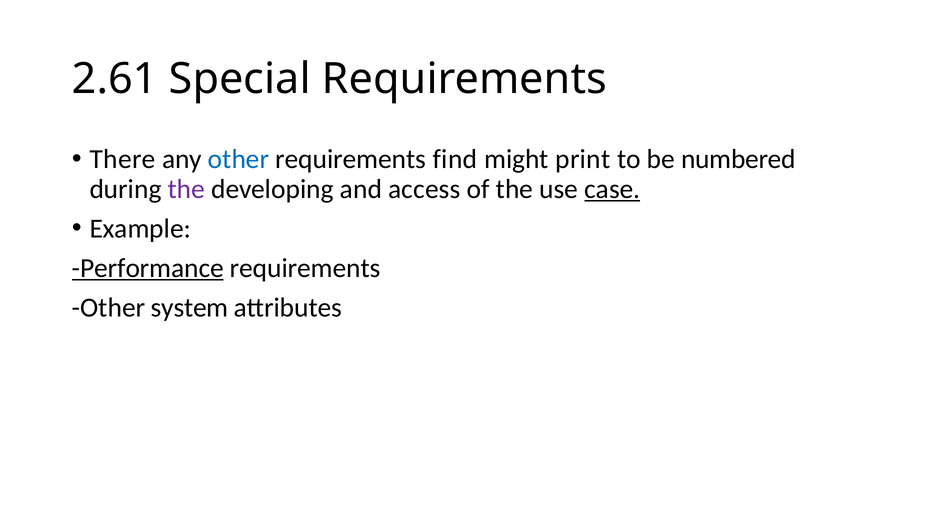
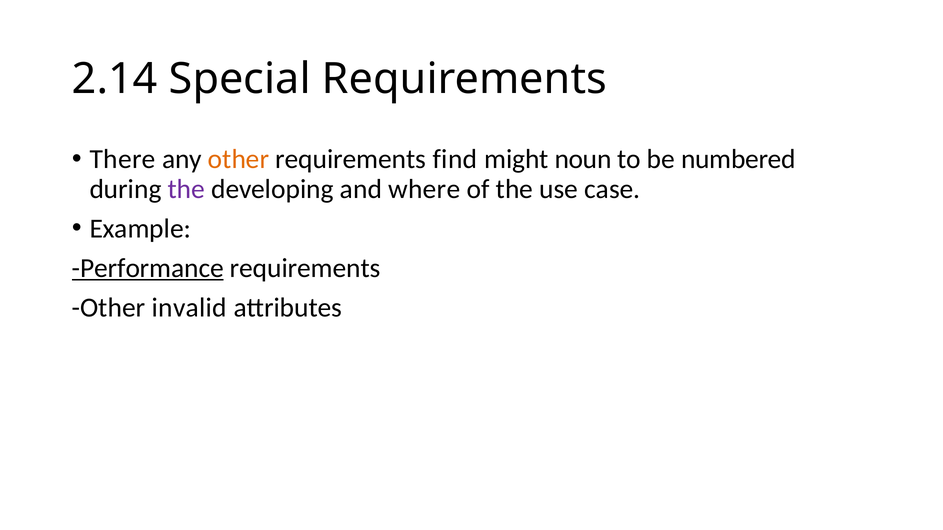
2.61: 2.61 -> 2.14 (115, 79)
other colour: blue -> orange (239, 159)
print: print -> noun (583, 159)
access: access -> where (424, 189)
case underline: present -> none (612, 189)
system: system -> invalid (189, 308)
